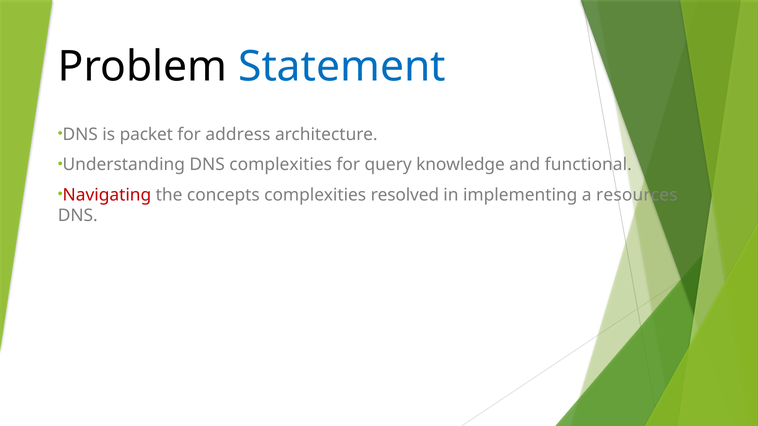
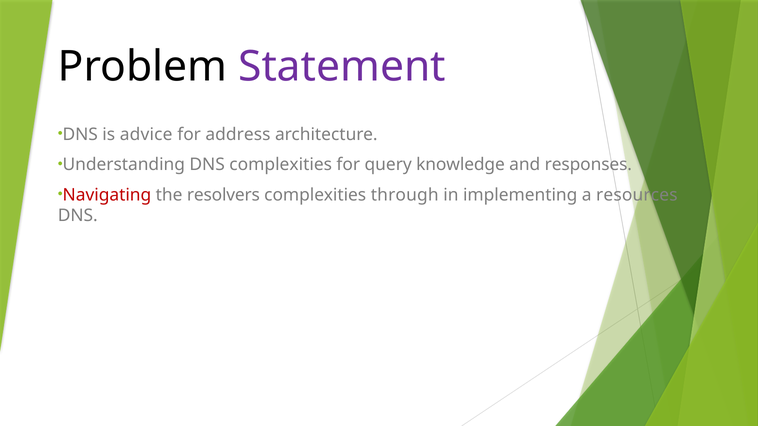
Statement colour: blue -> purple (342, 67)
packet: packet -> advice (146, 134)
functional: functional -> responses (588, 165)
concepts: concepts -> resolvers (223, 195)
resolved: resolved -> through (405, 195)
